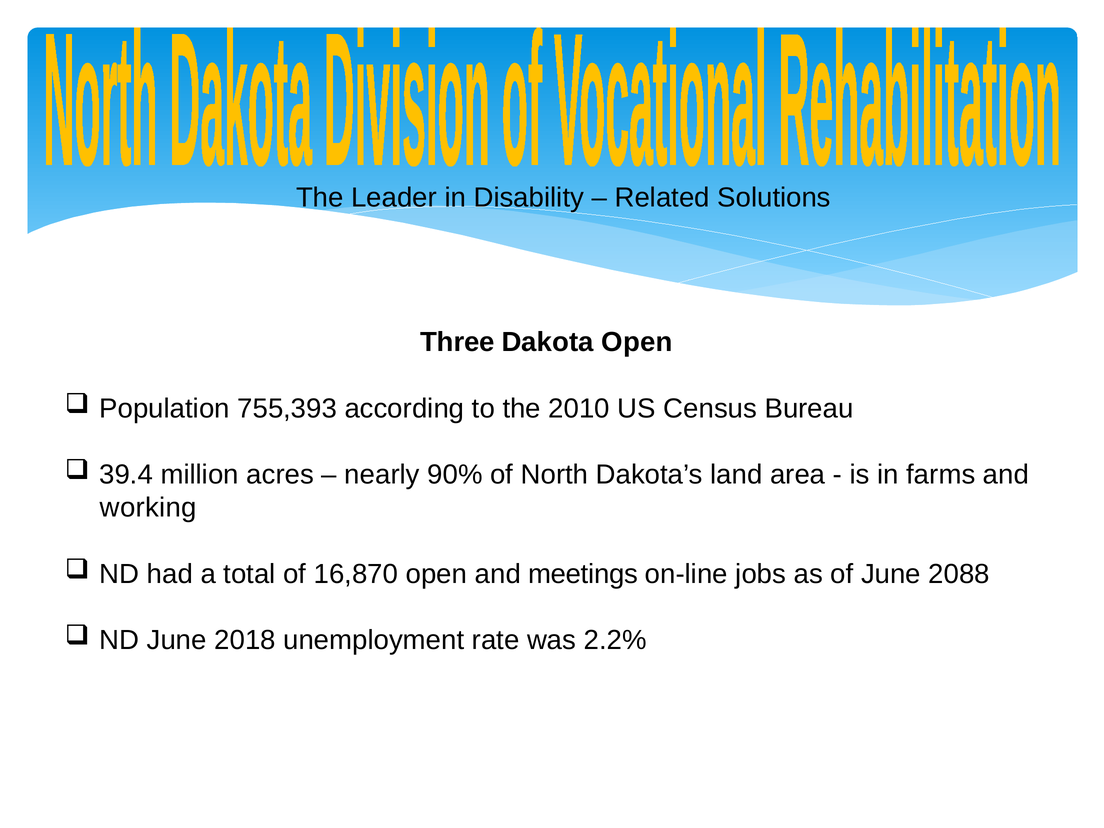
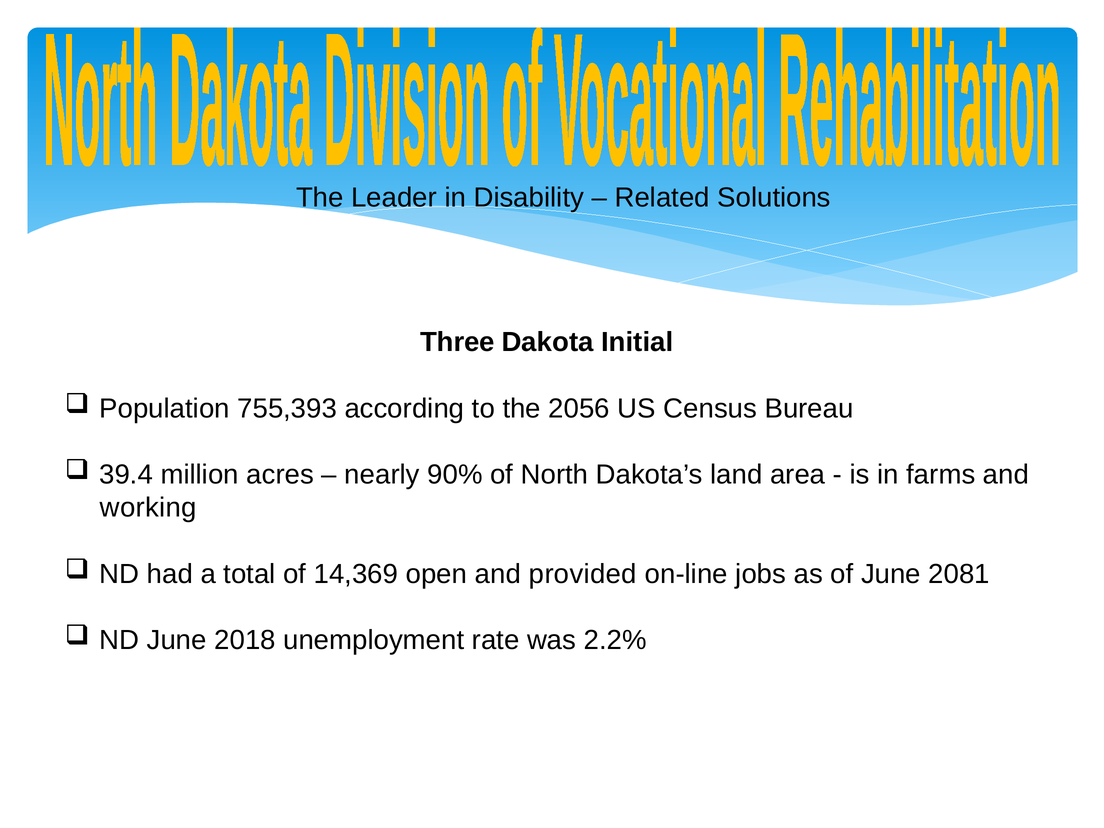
Dakota Open: Open -> Initial (637, 342)
2010: 2010 -> 2056 (579, 408)
16,870: 16,870 -> 14,369 (356, 574)
meetings: meetings -> provided (583, 574)
2088: 2088 -> 2081 (959, 574)
